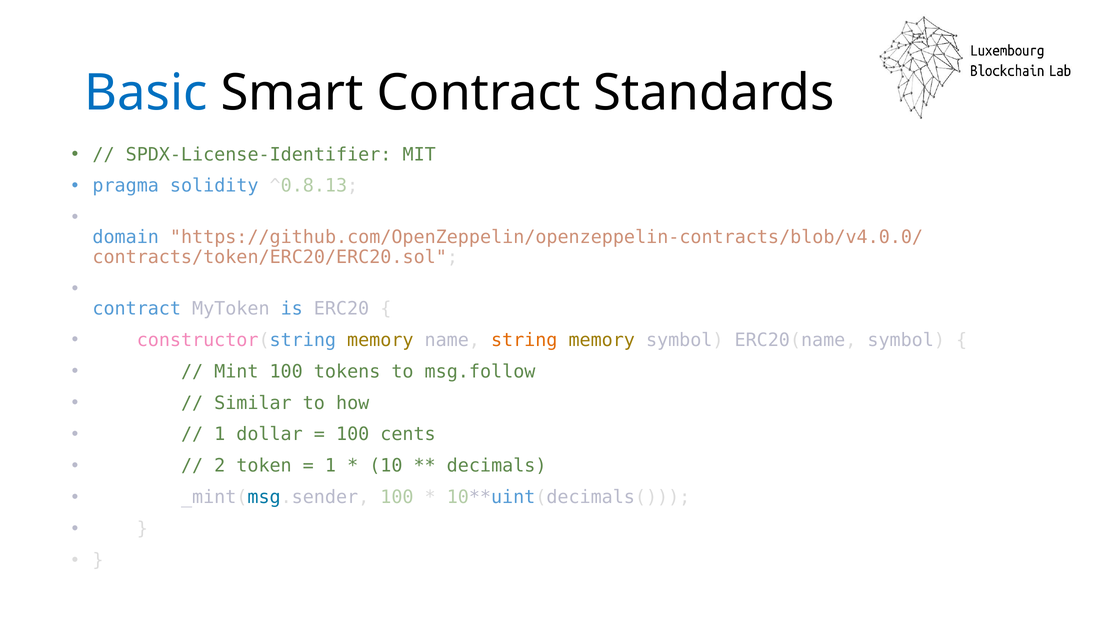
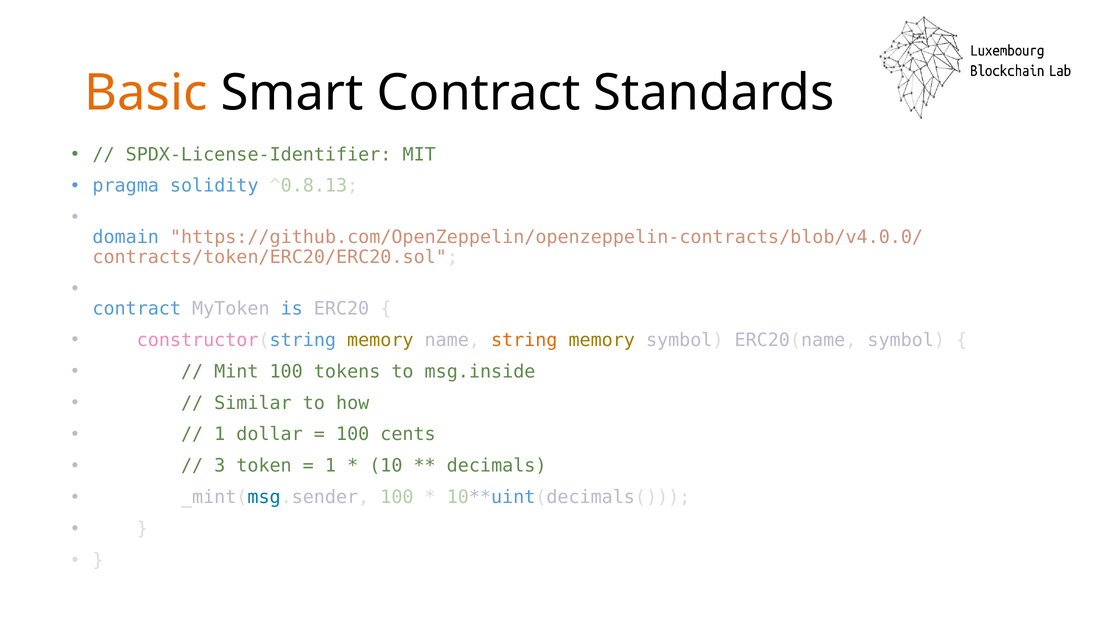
Basic colour: blue -> orange (146, 93)
msg.follow: msg.follow -> msg.inside (480, 371)
2: 2 -> 3 (220, 466)
